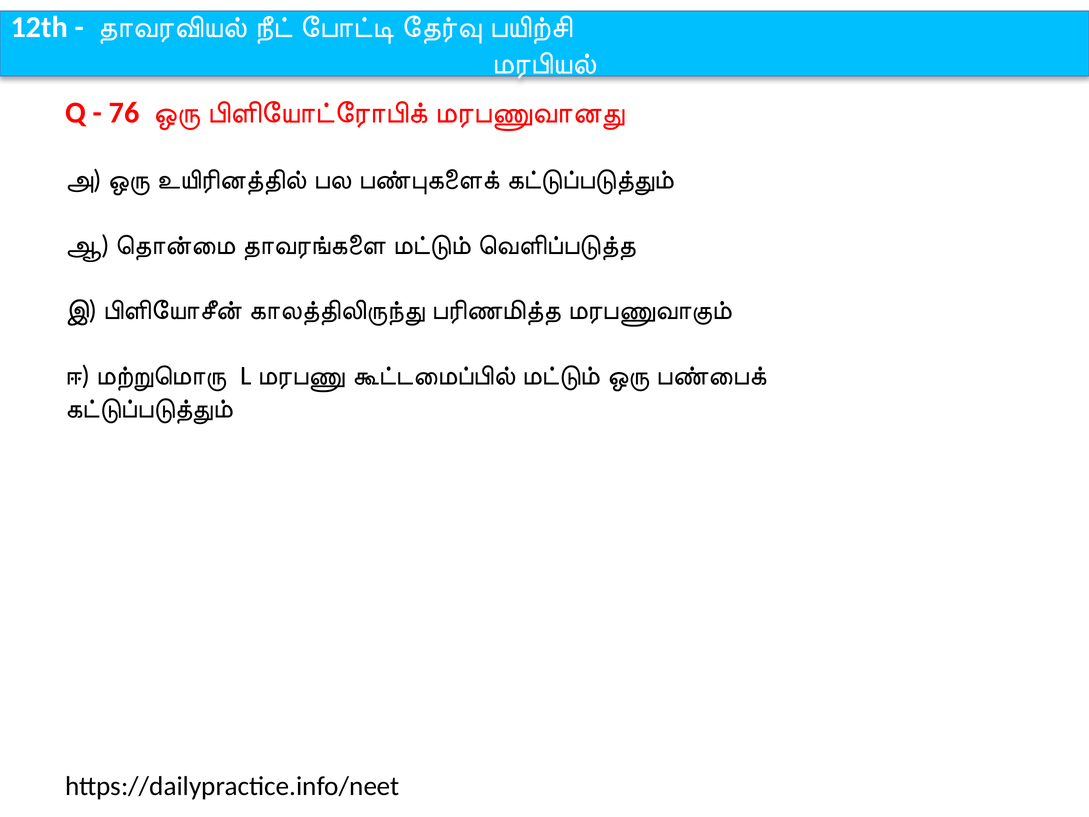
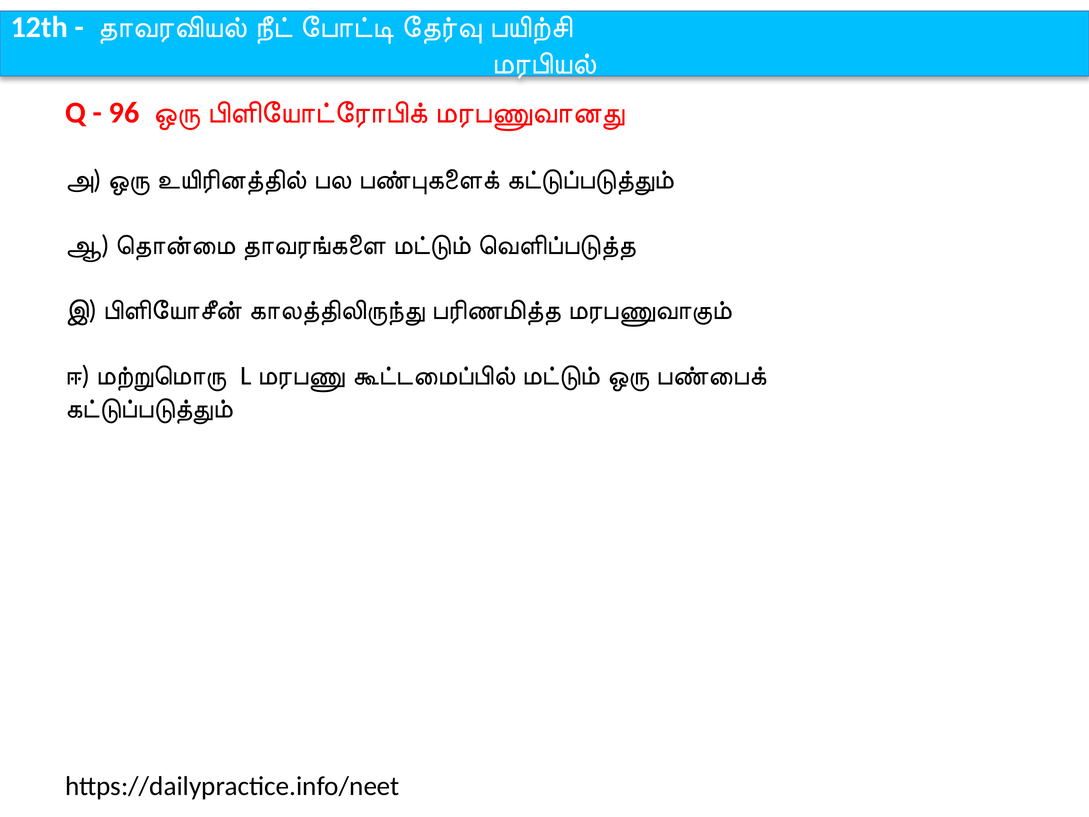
76: 76 -> 96 (124, 113)
